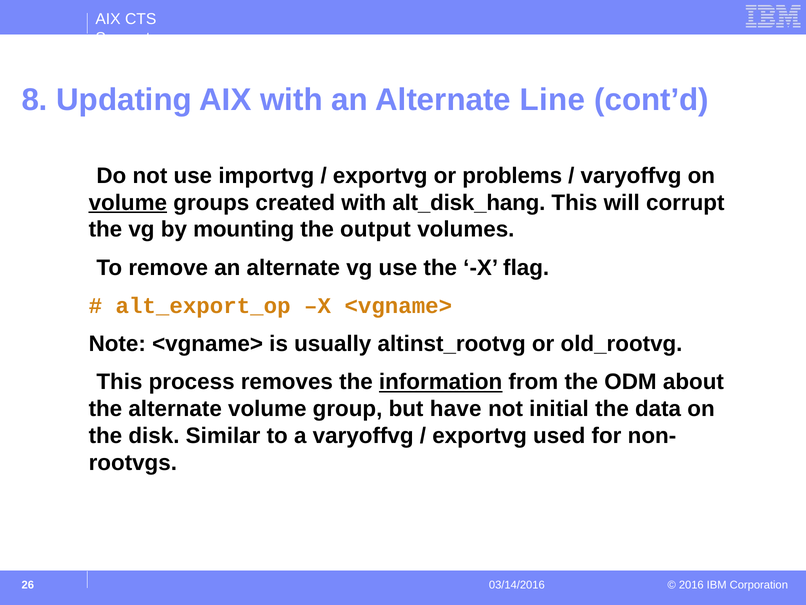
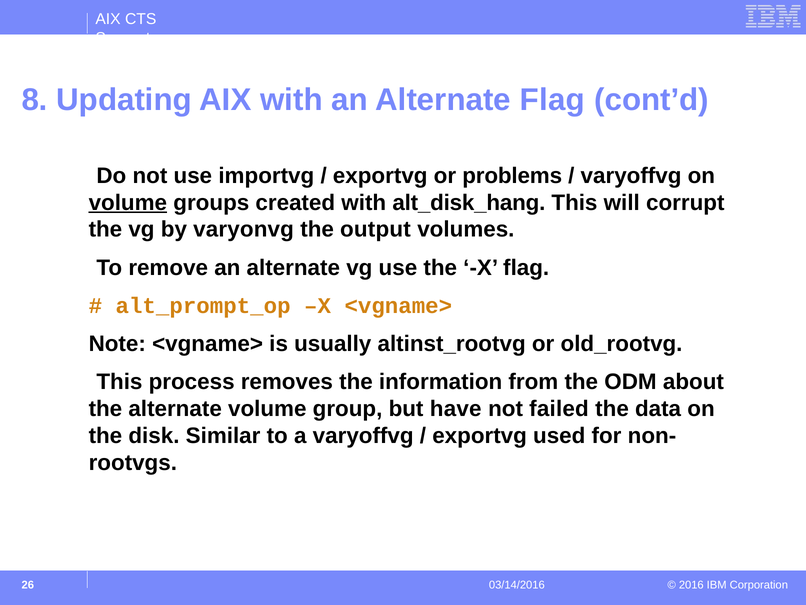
Alternate Line: Line -> Flag (552, 100)
mounting: mounting -> varyonvg (244, 229)
alt_export_op: alt_export_op -> alt_prompt_op (203, 306)
information underline: present -> none (441, 382)
initial: initial -> failed (559, 409)
